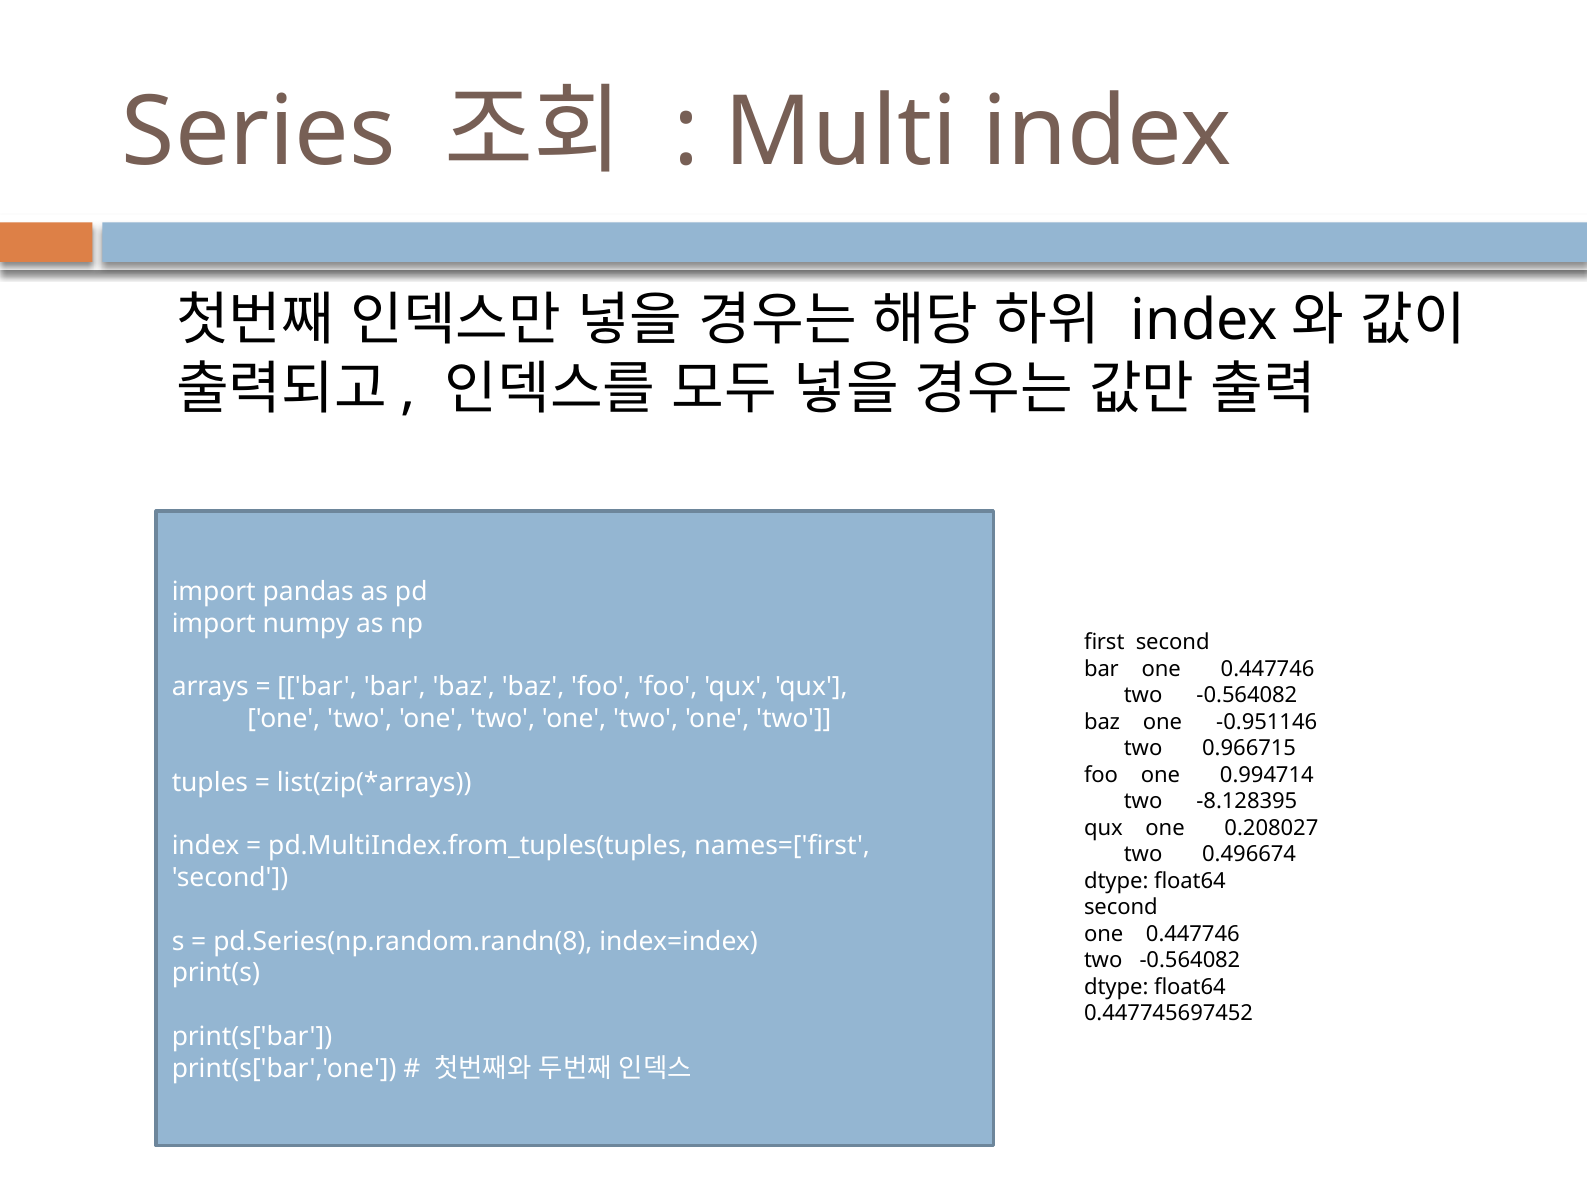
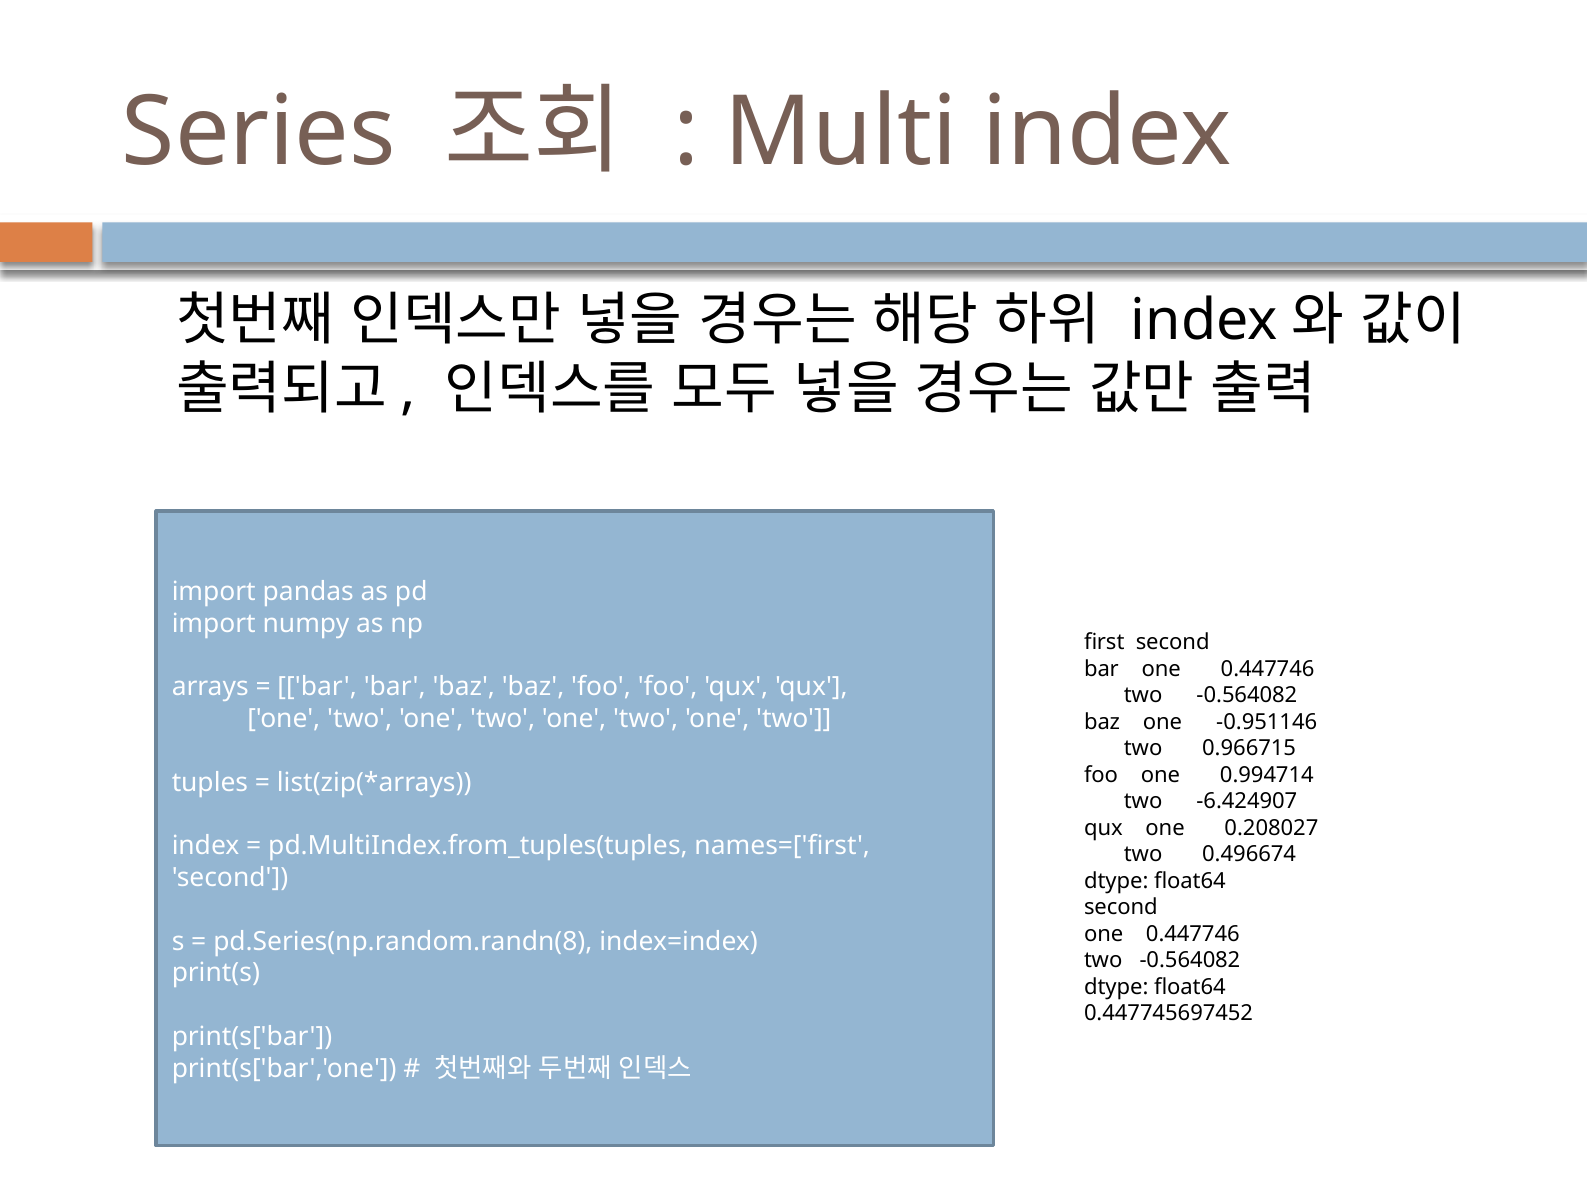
-8.128395: -8.128395 -> -6.424907 (1247, 801)
